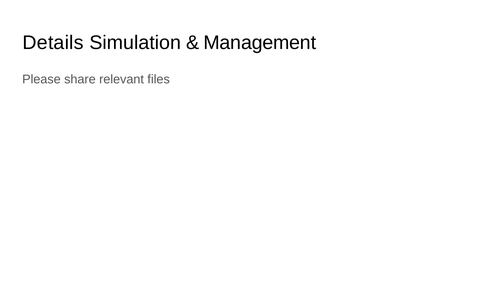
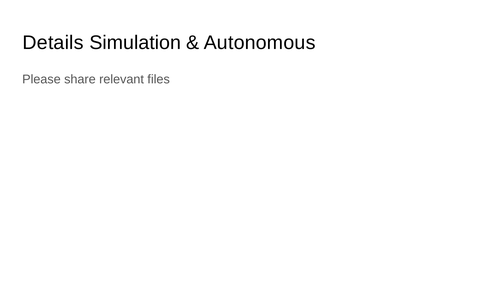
Management: Management -> Autonomous (260, 43)
